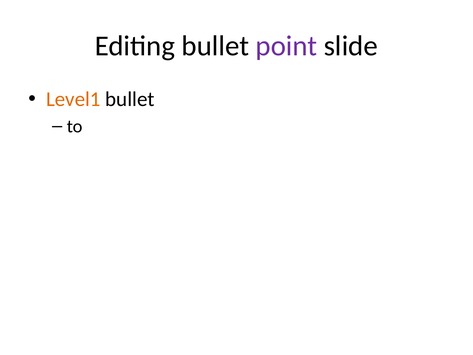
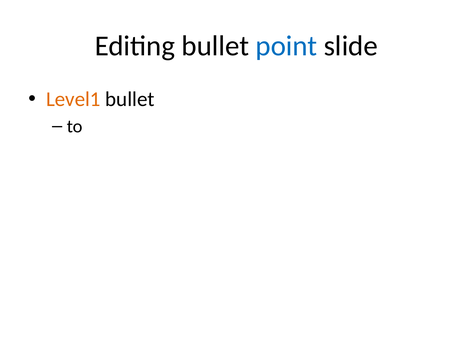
point colour: purple -> blue (286, 46)
